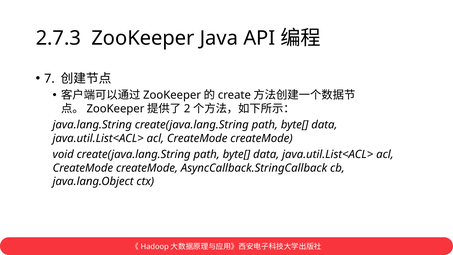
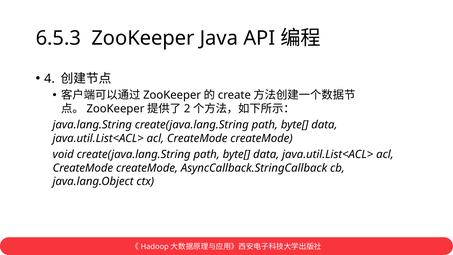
2.7.3: 2.7.3 -> 6.5.3 (58, 38)
7: 7 -> 4 (49, 79)
